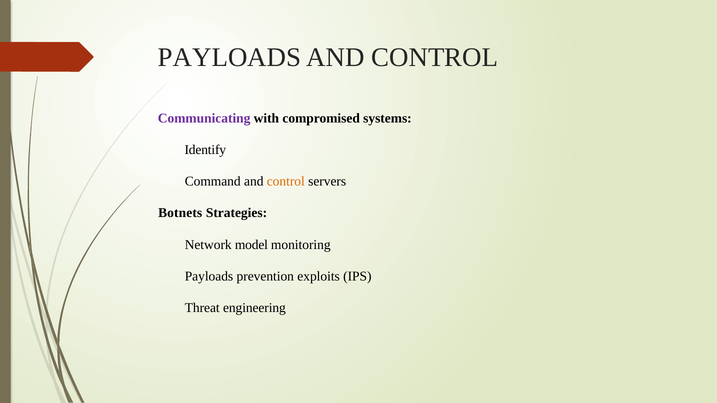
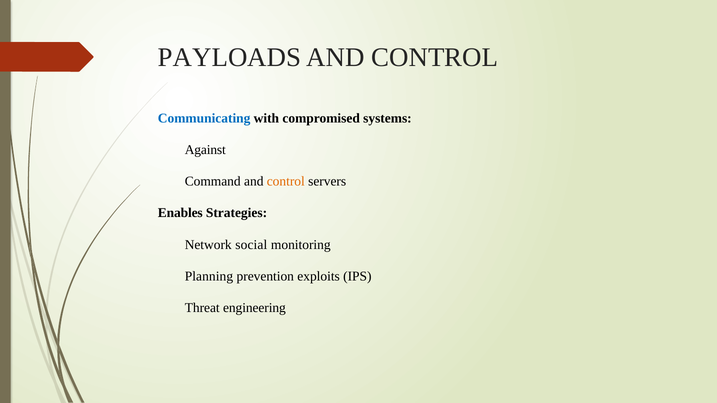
Communicating colour: purple -> blue (204, 118)
Identify: Identify -> Against (205, 150)
Botnets: Botnets -> Enables (180, 213)
model: model -> social (251, 245)
Payloads: Payloads -> Planning (209, 277)
